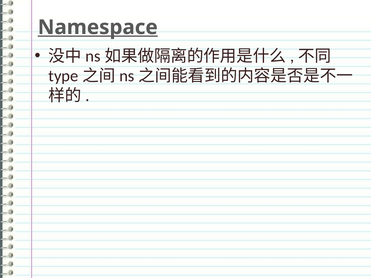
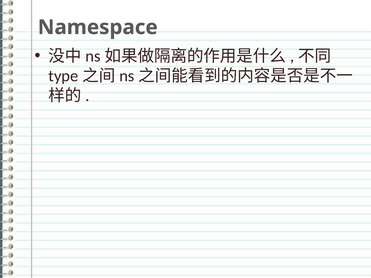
Namespace underline: present -> none (98, 27)
